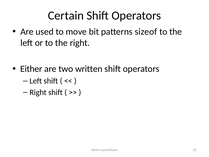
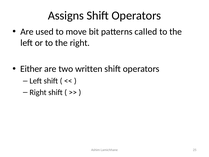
Certain: Certain -> Assigns (66, 15)
sizeof: sizeof -> called (146, 32)
